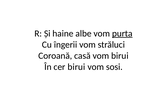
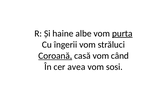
Coroană underline: none -> present (55, 56)
vom birui: birui -> când (120, 56)
cer birui: birui -> avea (76, 67)
